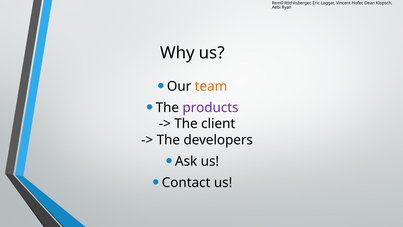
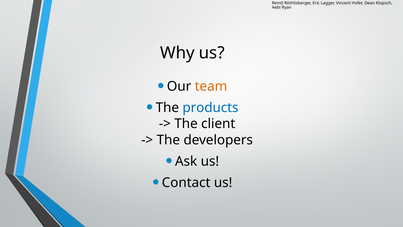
products colour: purple -> blue (211, 107)
